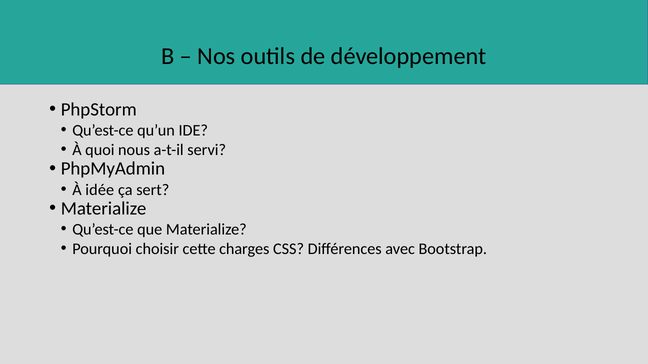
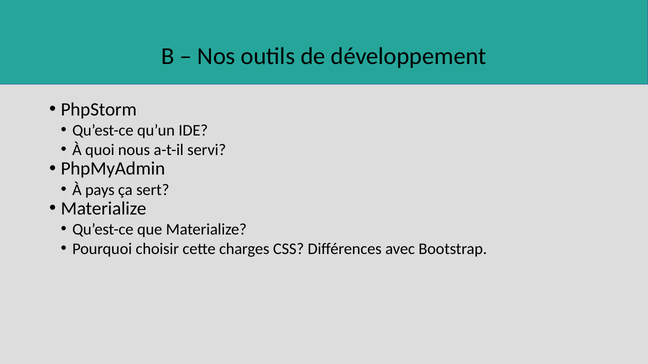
idée: idée -> pays (100, 190)
